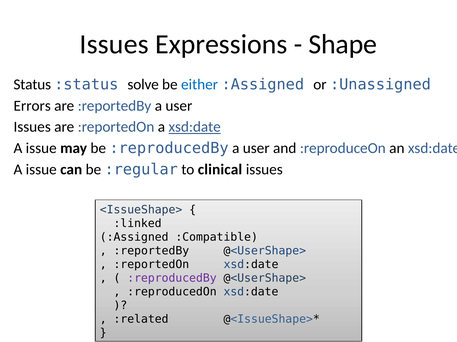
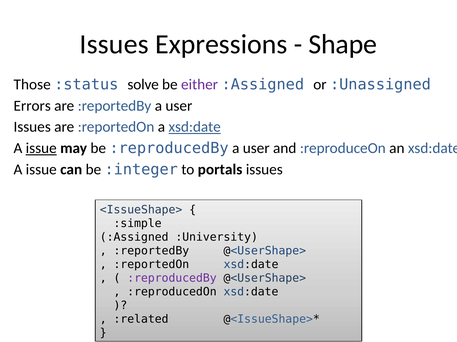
Status: Status -> Those (32, 85)
either colour: blue -> purple (200, 85)
issue underline: none -> present (41, 149)
:regular: :regular -> :integer (141, 170)
clinical: clinical -> portals (220, 170)
:linked: :linked -> :simple (138, 224)
:Compatible: :Compatible -> :University (217, 238)
